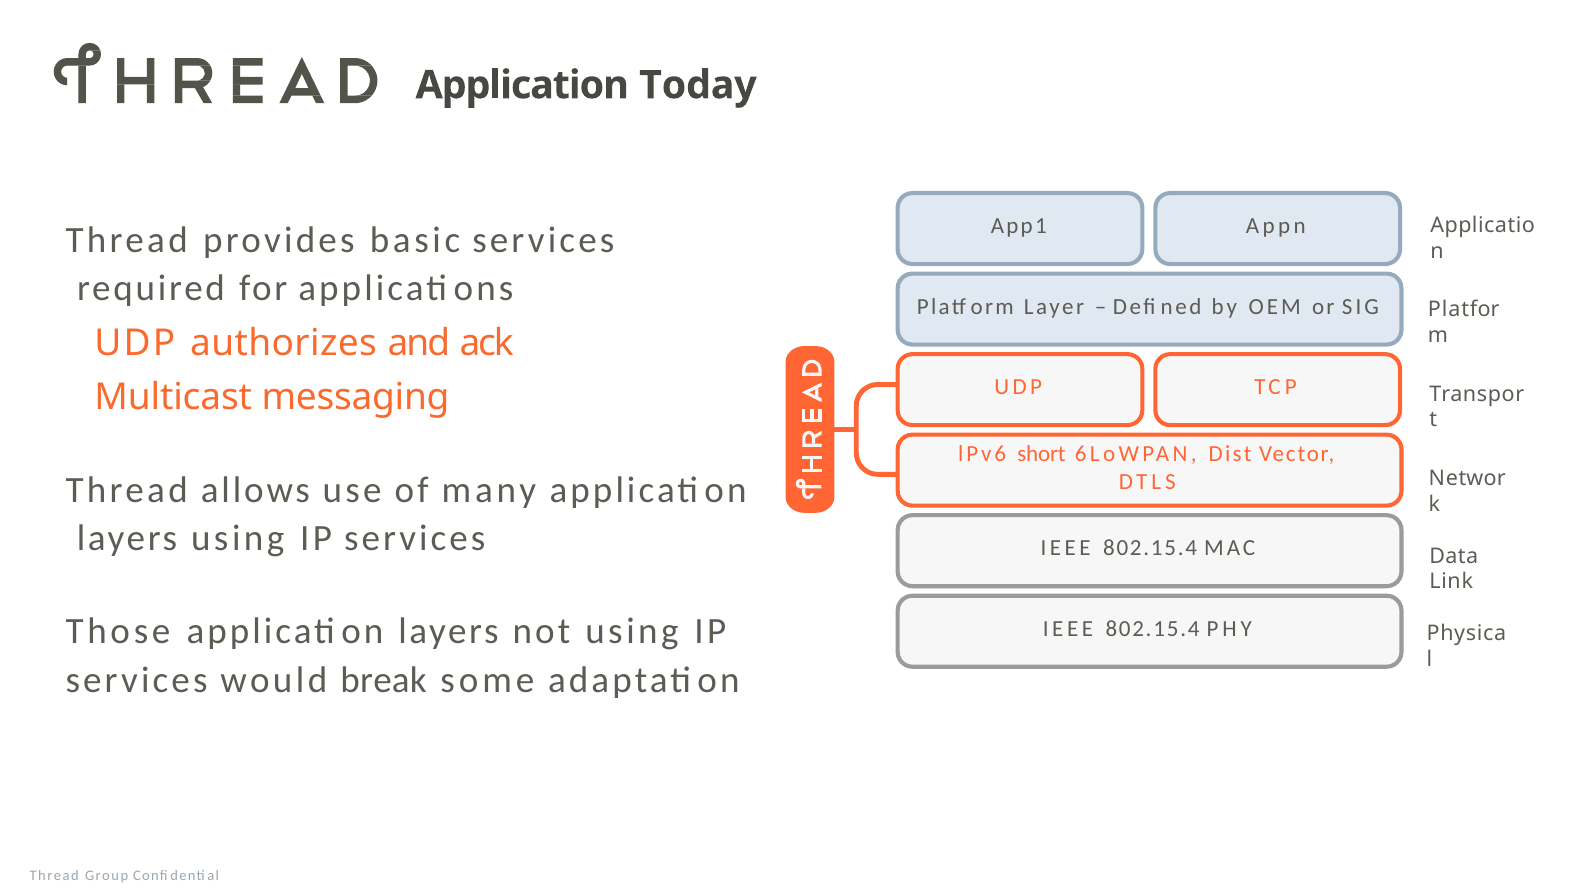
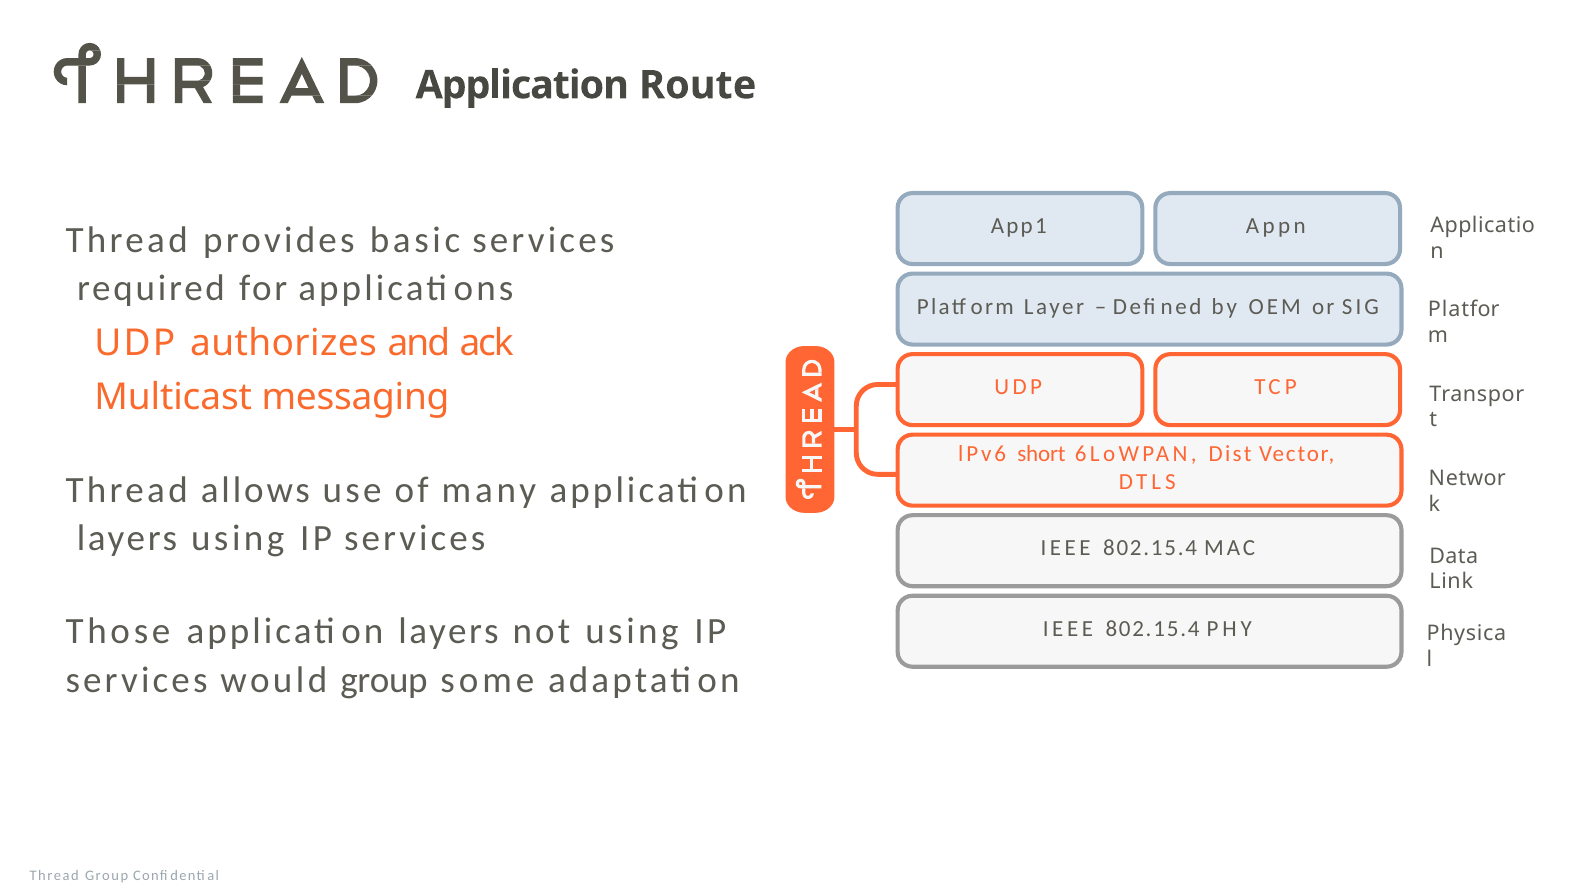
Today: Today -> Route (698, 85)
would break: break -> group (384, 680)
